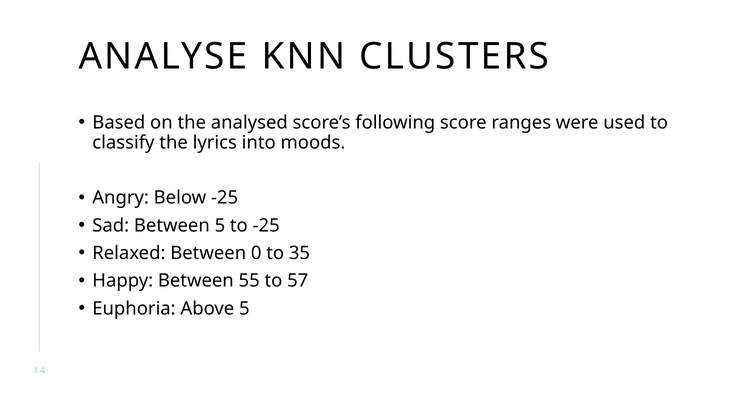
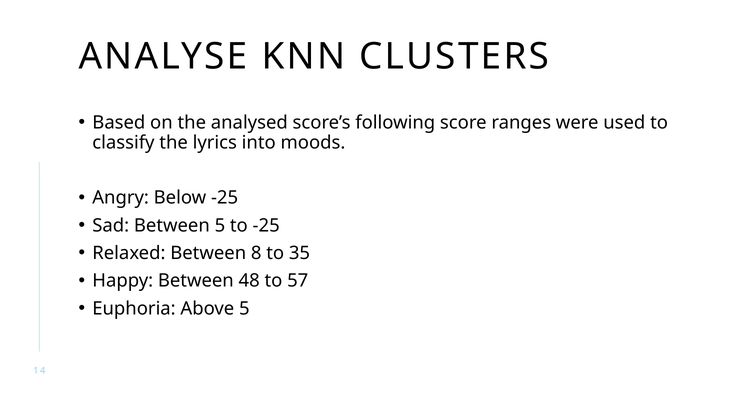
0: 0 -> 8 (256, 253)
55: 55 -> 48 (249, 281)
